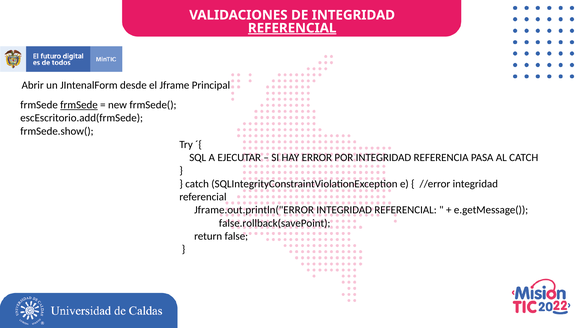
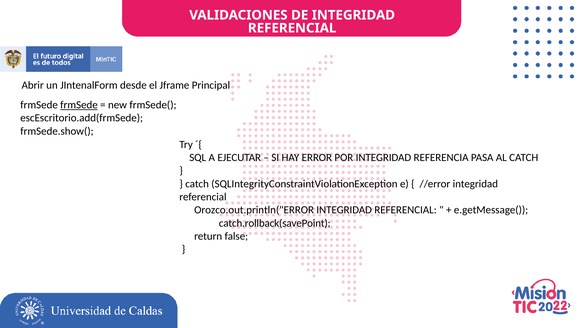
REFERENCIAL underline: present -> none (292, 28)
Jframe.out.println("ERROR: Jframe.out.println("ERROR -> Orozco.out.println("ERROR (254, 210)
false.rollback(savePoint: false.rollback(savePoint -> catch.rollback(savePoint (275, 223)
